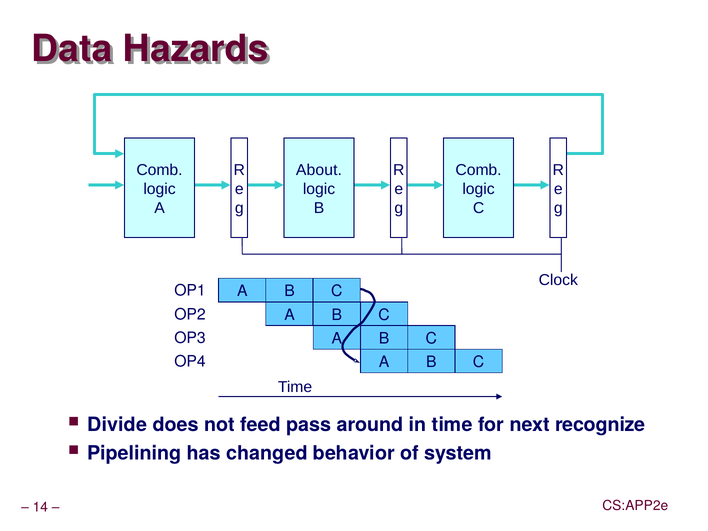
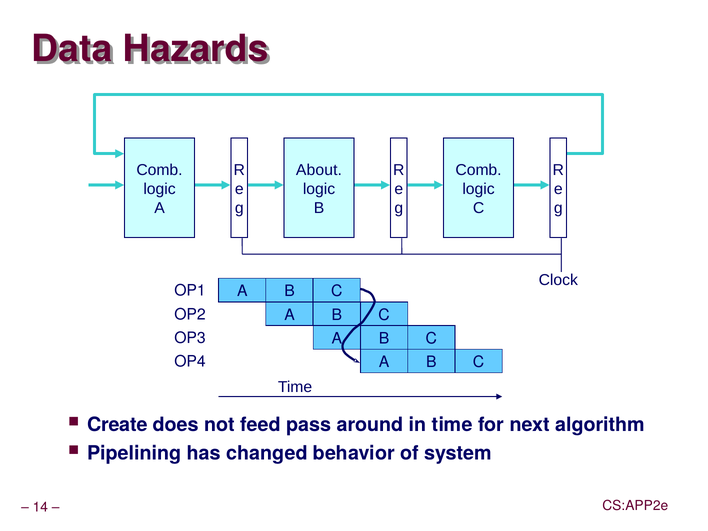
Divide: Divide -> Create (117, 424)
recognize: recognize -> algorithm (600, 424)
